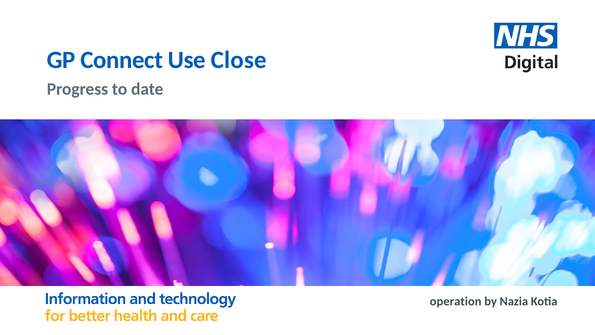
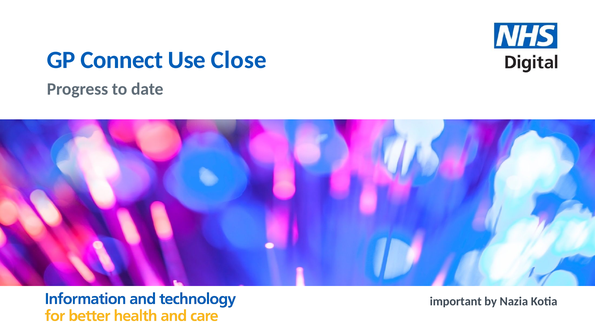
operation: operation -> important (456, 301)
